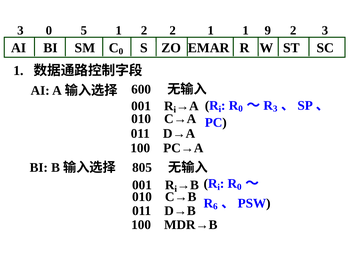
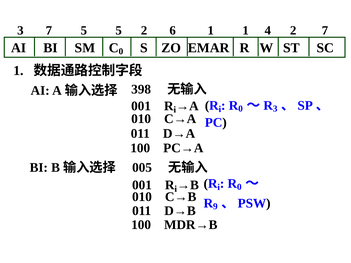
3 0: 0 -> 7 (49, 31)
5 1: 1 -> 5 (119, 31)
2 2: 2 -> 6 (173, 31)
9: 9 -> 4 (268, 31)
2 3: 3 -> 7 (325, 31)
600: 600 -> 398 (141, 89)
805: 805 -> 005 (142, 168)
6: 6 -> 9 (215, 207)
